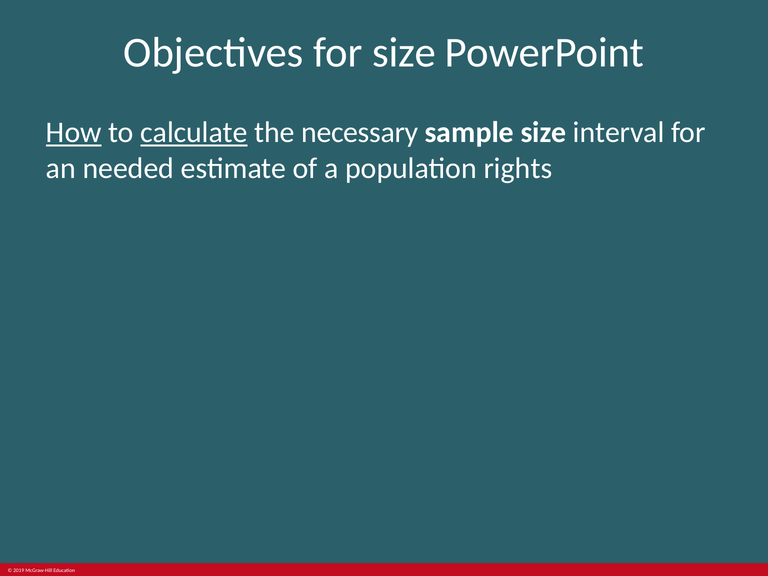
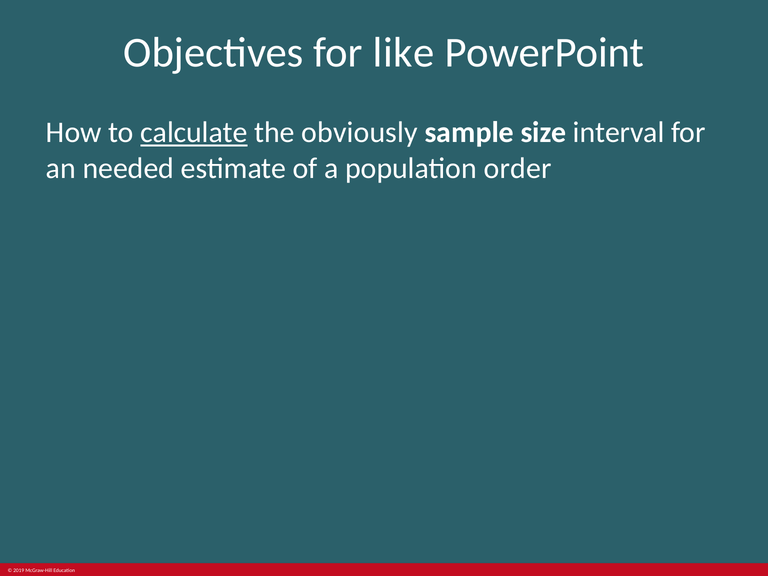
for size: size -> like (404, 53)
How underline: present -> none (74, 133)
necessary: necessary -> obviously (360, 133)
rights: rights -> order (518, 168)
